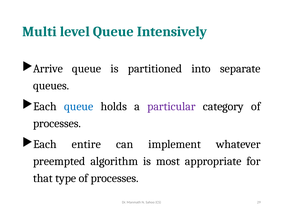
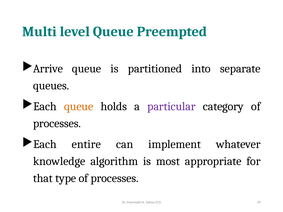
Intensively: Intensively -> Preempted (172, 32)
queue colour: blue -> orange (79, 107)
preempted: preempted -> knowledge (59, 161)
